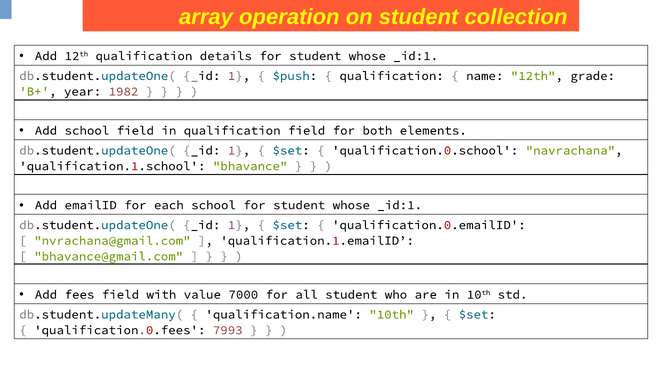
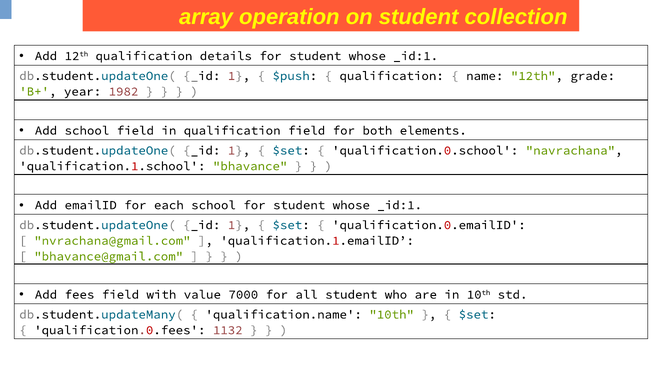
7993: 7993 -> 1132 (228, 330)
